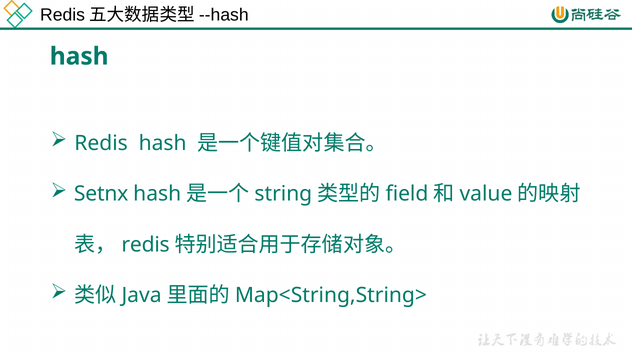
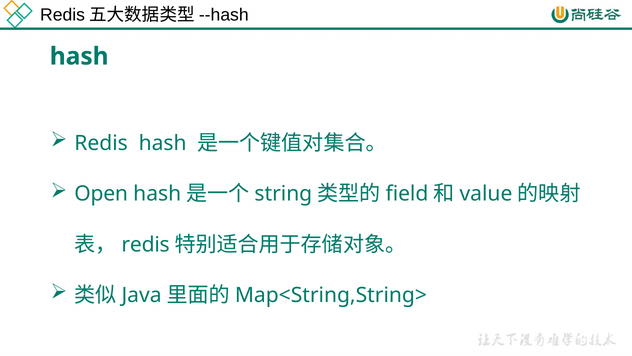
Setnx: Setnx -> Open (101, 194)
